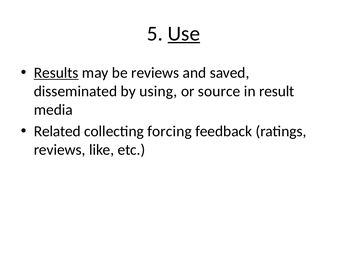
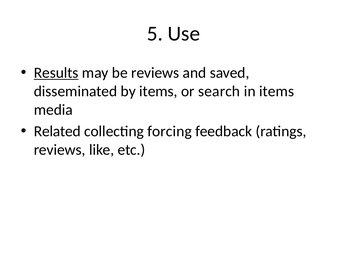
Use underline: present -> none (184, 34)
by using: using -> items (158, 91)
source: source -> search (219, 91)
in result: result -> items (277, 91)
